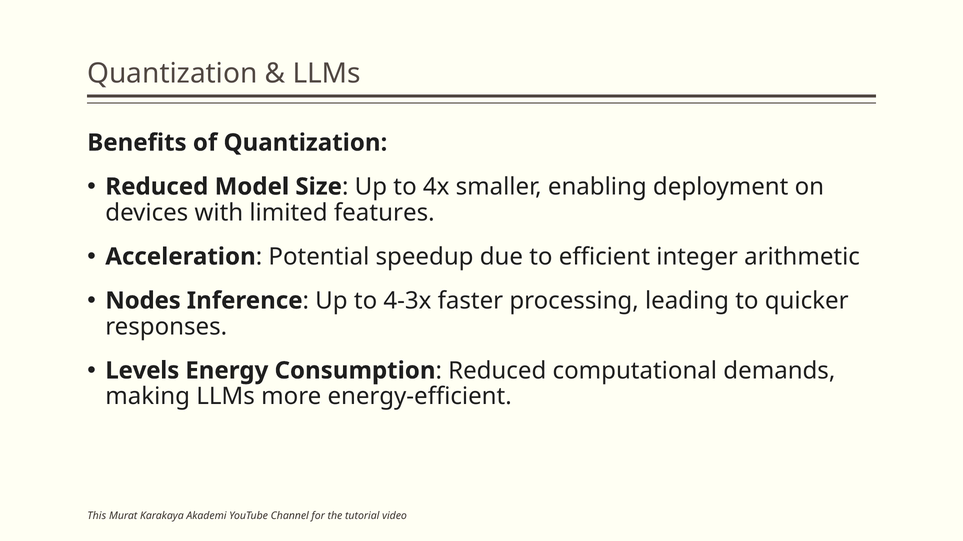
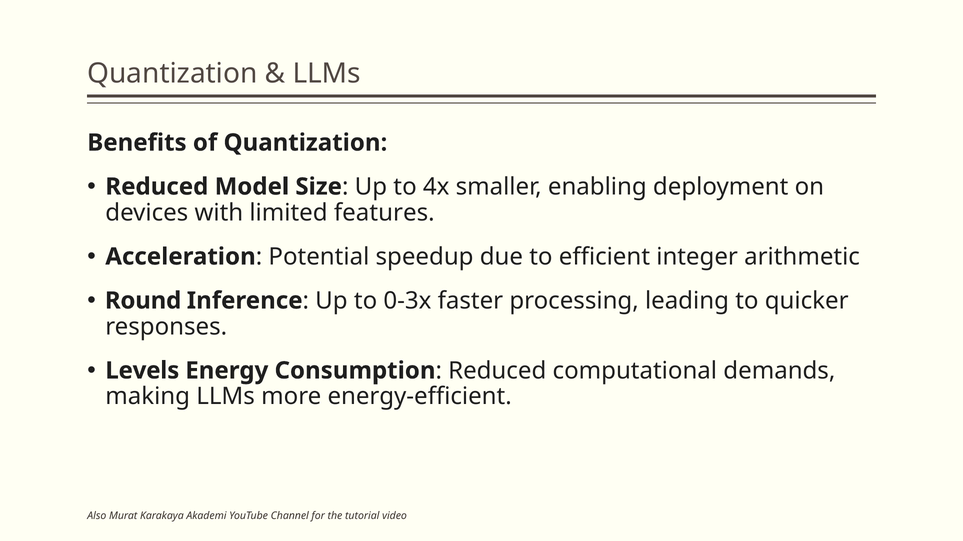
Nodes: Nodes -> Round (143, 301)
4-3x: 4-3x -> 0-3x (407, 301)
This: This -> Also (97, 516)
